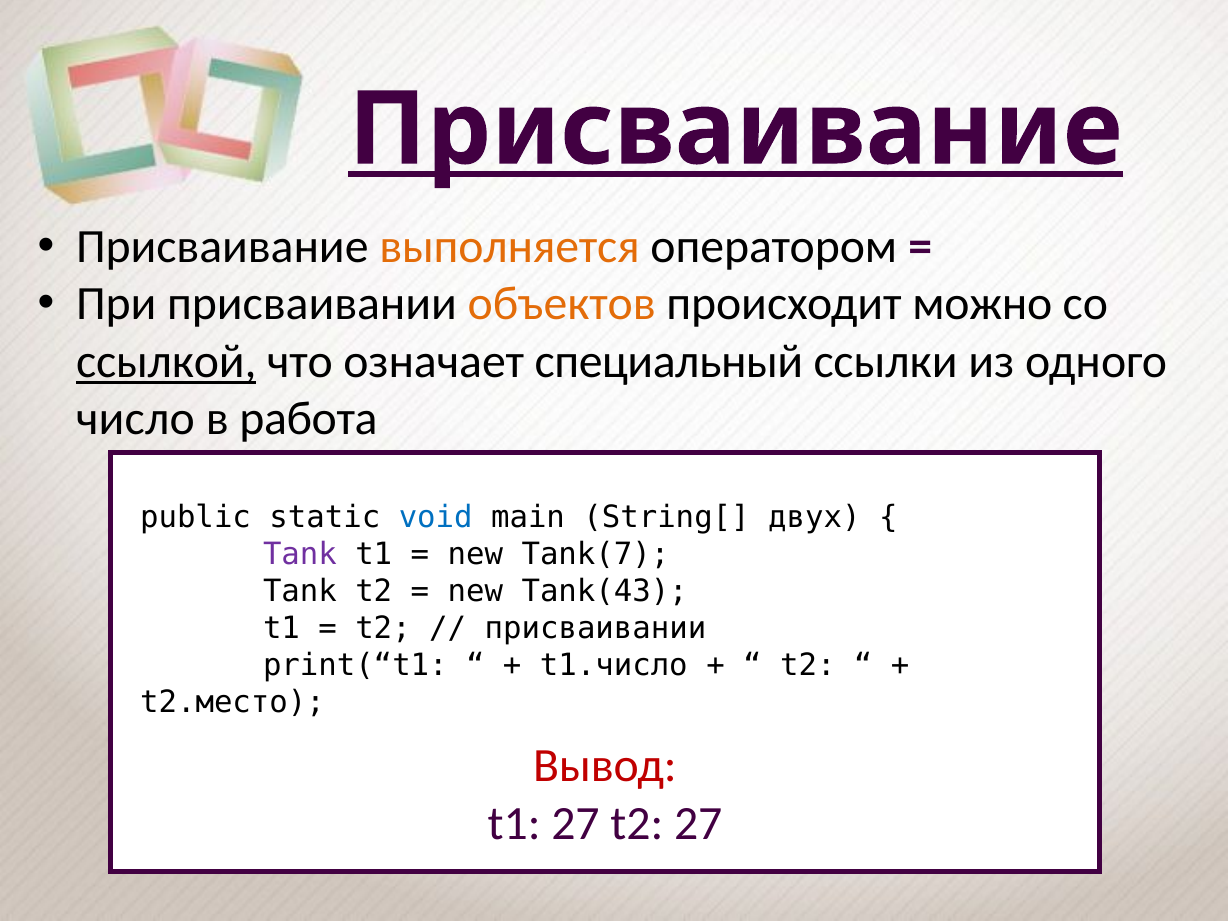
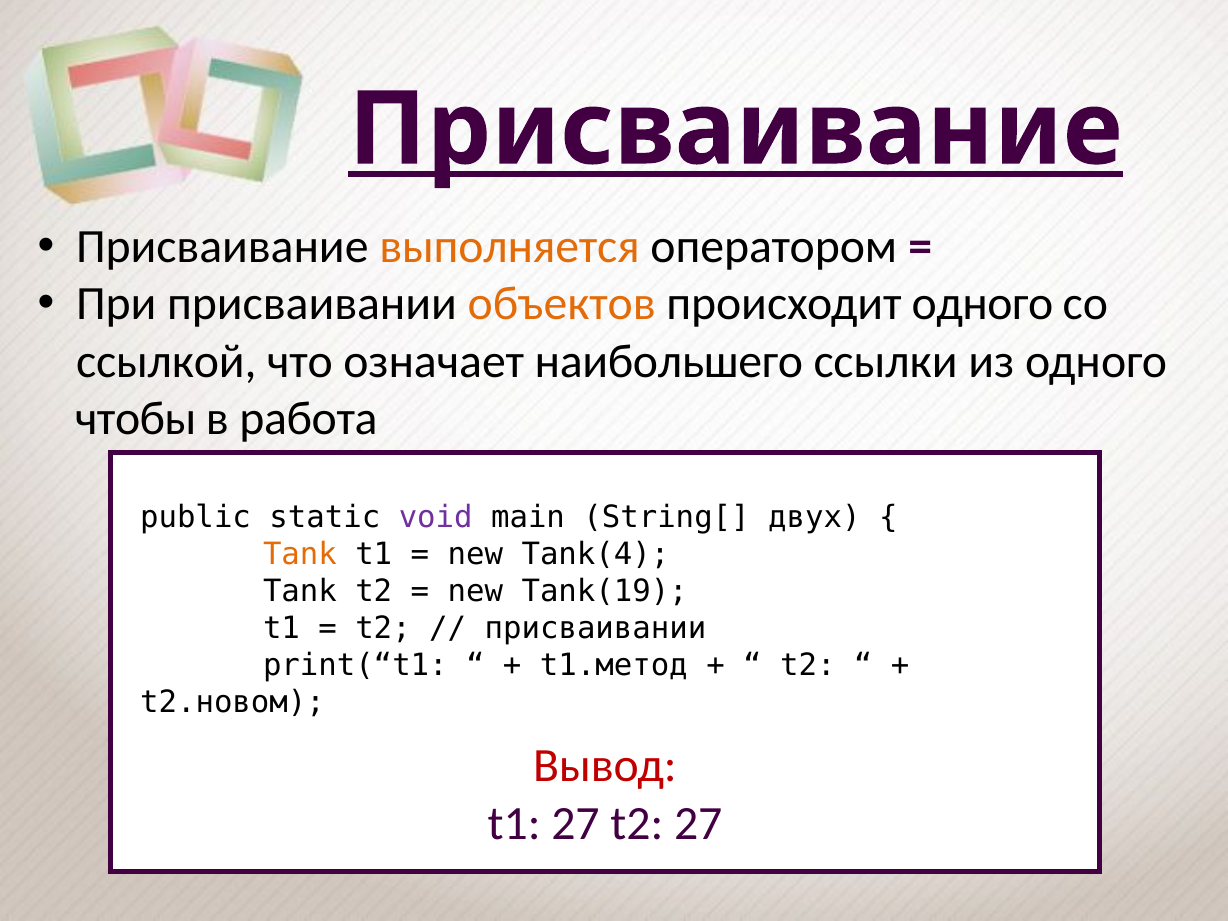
происходит можно: можно -> одного (982, 304)
ссылкой underline: present -> none (166, 362)
специальный: специальный -> наибольшего (669, 362)
число: число -> чтобы (136, 419)
void colour: blue -> purple (436, 518)
Tank colour: purple -> orange (300, 555)
Tank(7: Tank(7 -> Tank(4 (595, 555)
Tank(43: Tank(43 -> Tank(19 (605, 591)
t1.число: t1.число -> t1.метод (614, 665)
t2.место: t2.место -> t2.новом (233, 702)
